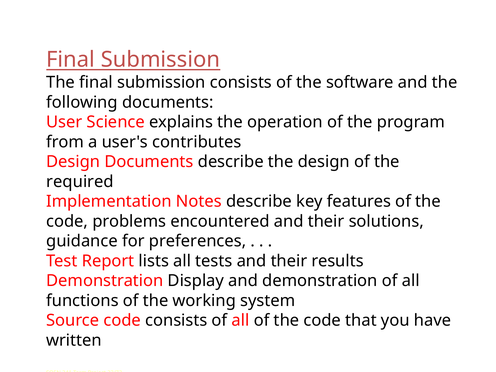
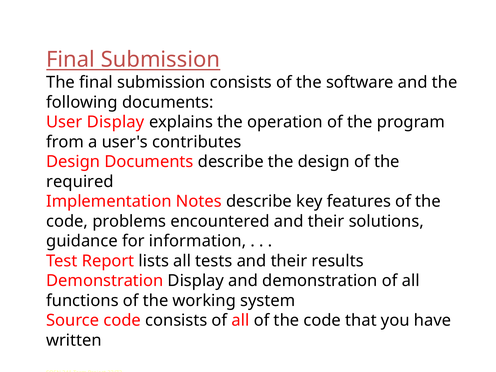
User Science: Science -> Display (116, 122)
preferences: preferences -> information (198, 241)
